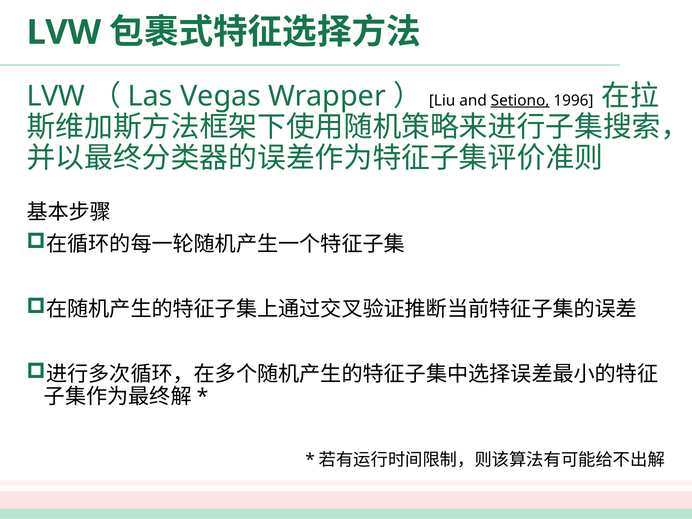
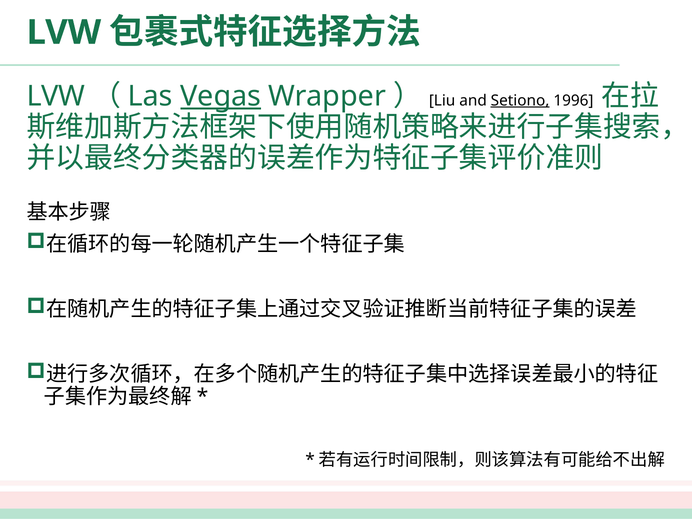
Vegas underline: none -> present (221, 96)
